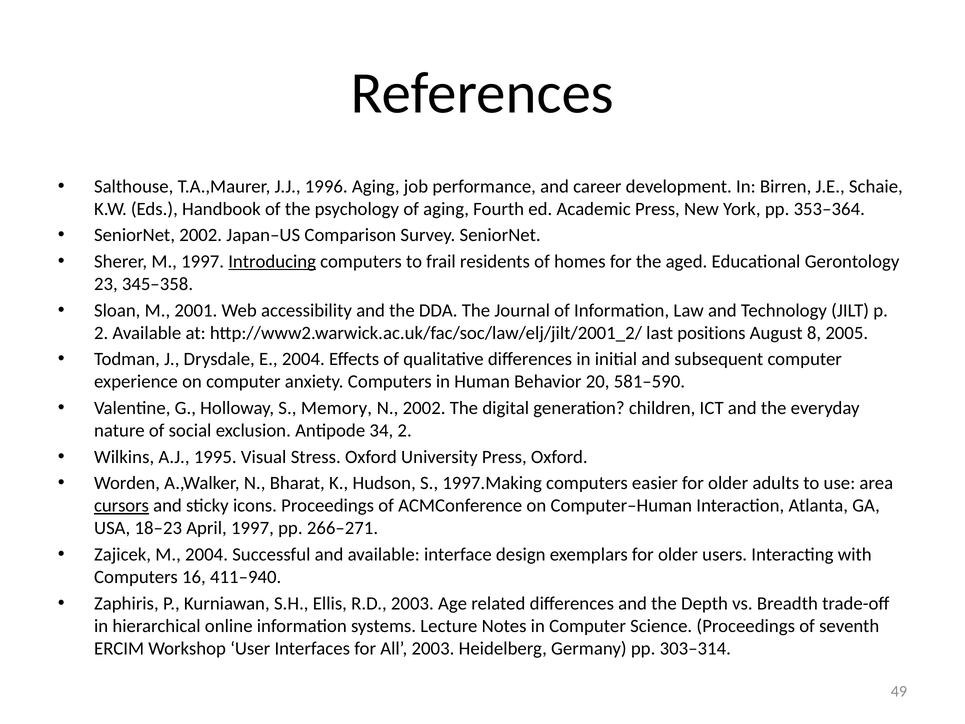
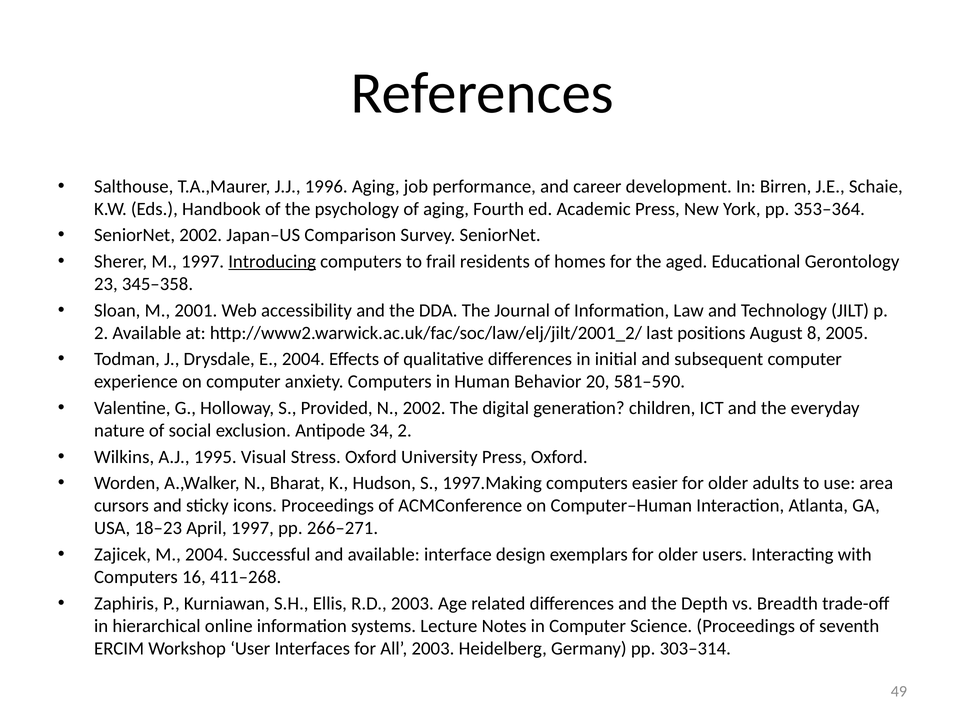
Memory: Memory -> Provided (337, 408)
cursors underline: present -> none (122, 505)
411–940: 411–940 -> 411–268 (246, 577)
